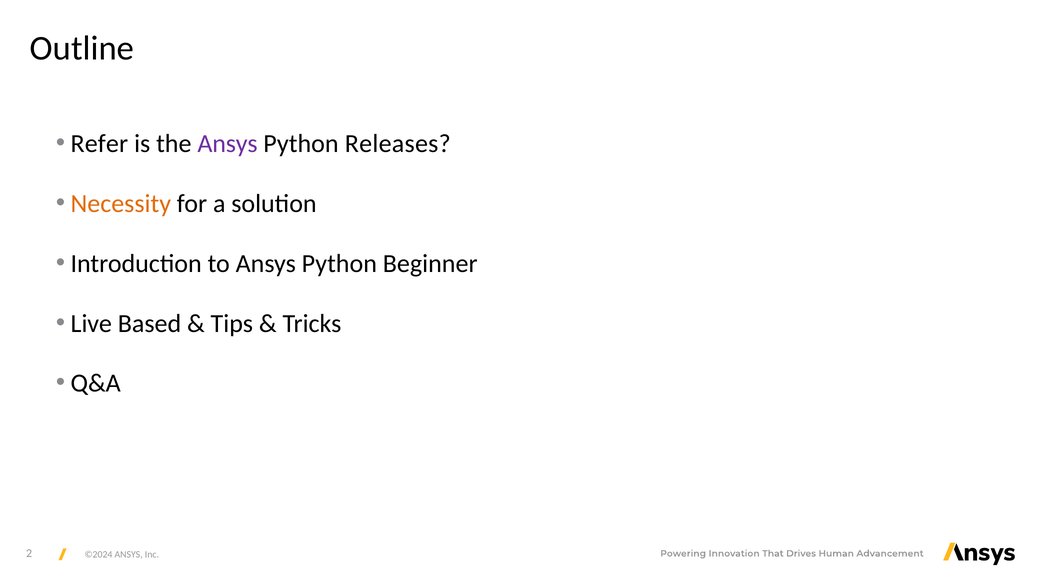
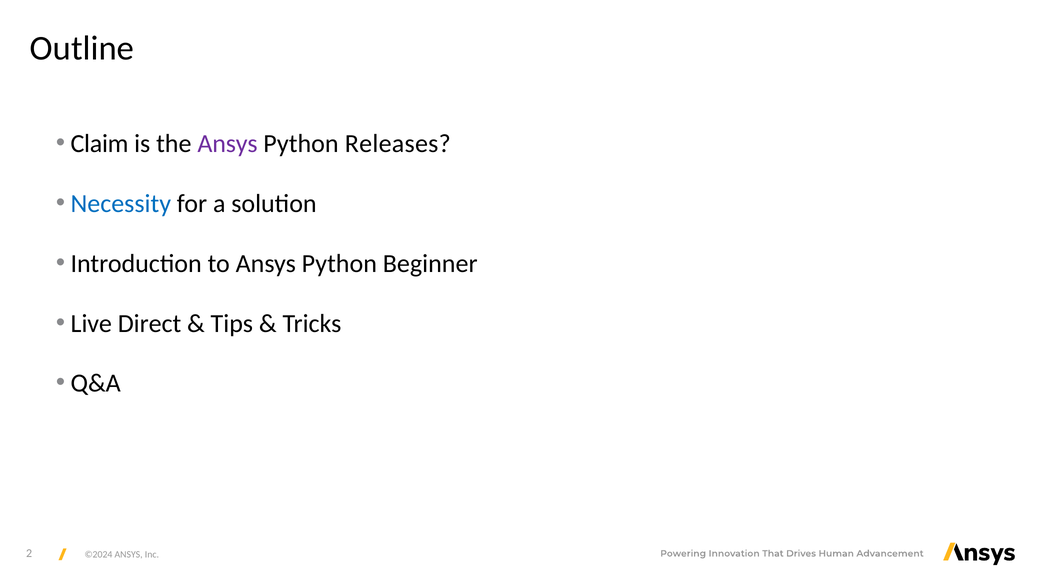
Refer: Refer -> Claim (100, 144)
Necessity colour: orange -> blue (121, 204)
Based: Based -> Direct (150, 323)
